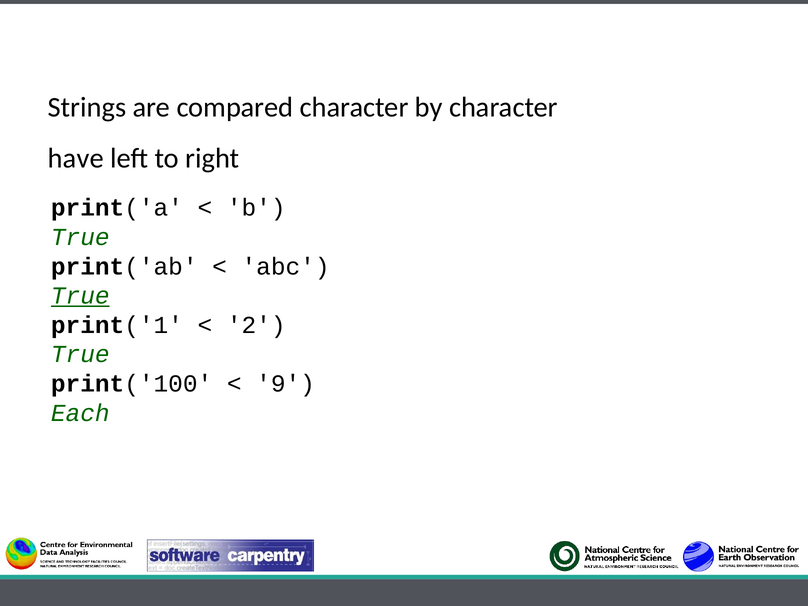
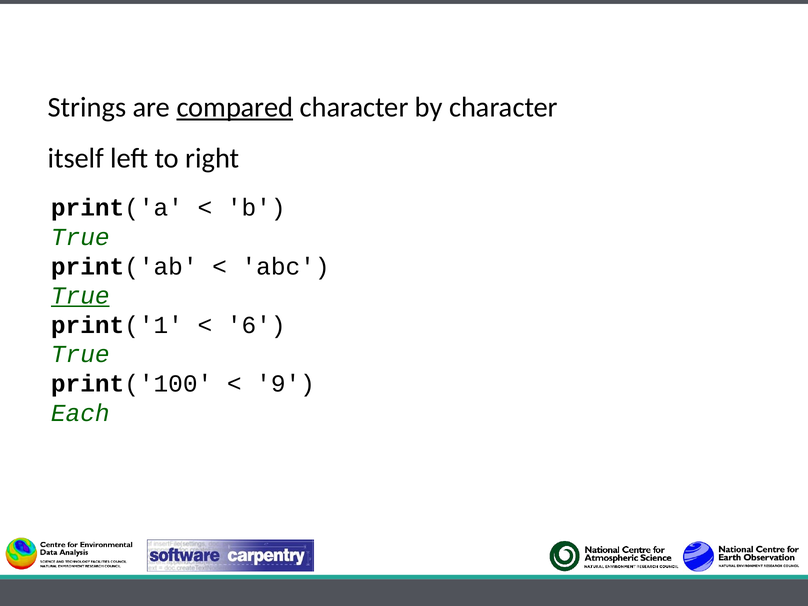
compared underline: none -> present (235, 107)
have: have -> itself (76, 159)
2: 2 -> 6 (256, 325)
